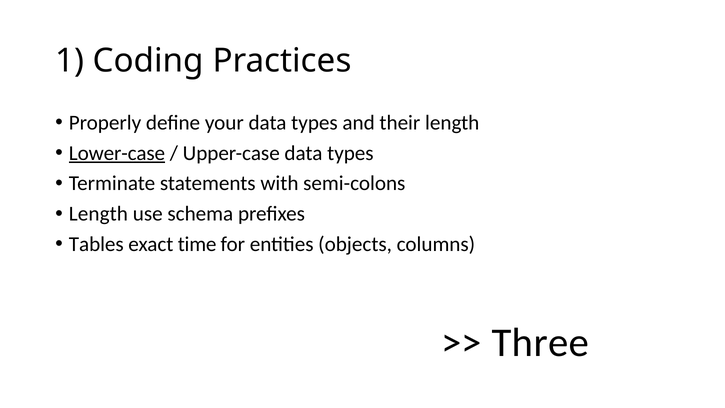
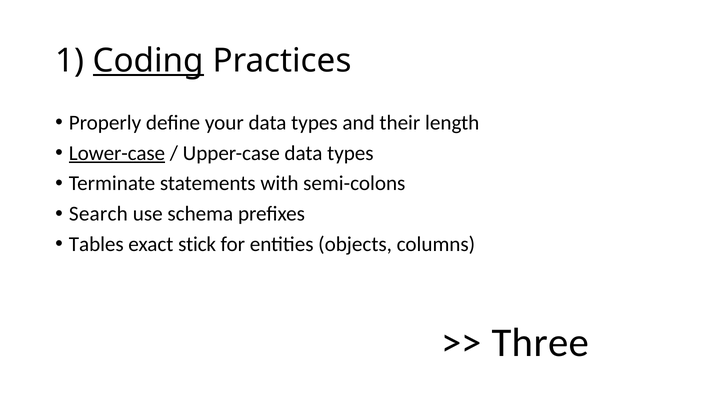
Coding underline: none -> present (148, 61)
Length: Length -> Search (98, 214)
time: time -> stick (197, 244)
